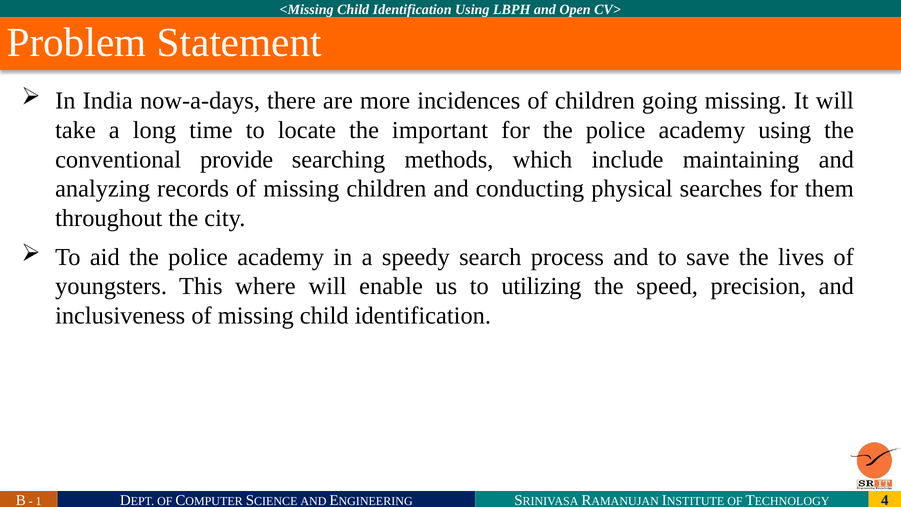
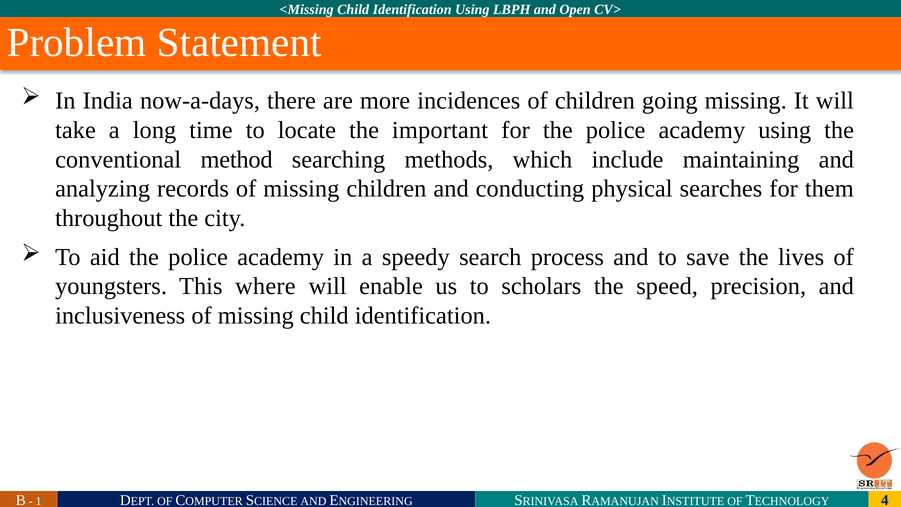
provide: provide -> method (237, 160)
utilizing: utilizing -> scholars (541, 286)
